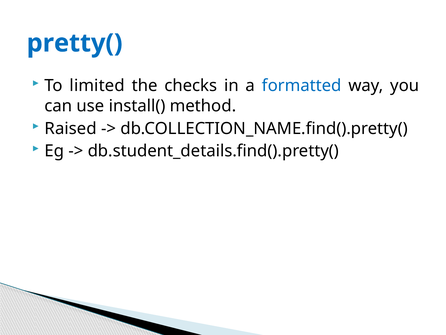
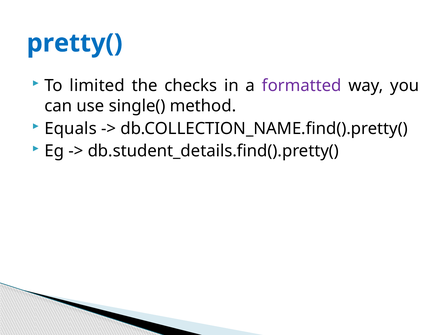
formatted colour: blue -> purple (302, 86)
install(: install( -> single( (137, 106)
Raised: Raised -> Equals (71, 128)
